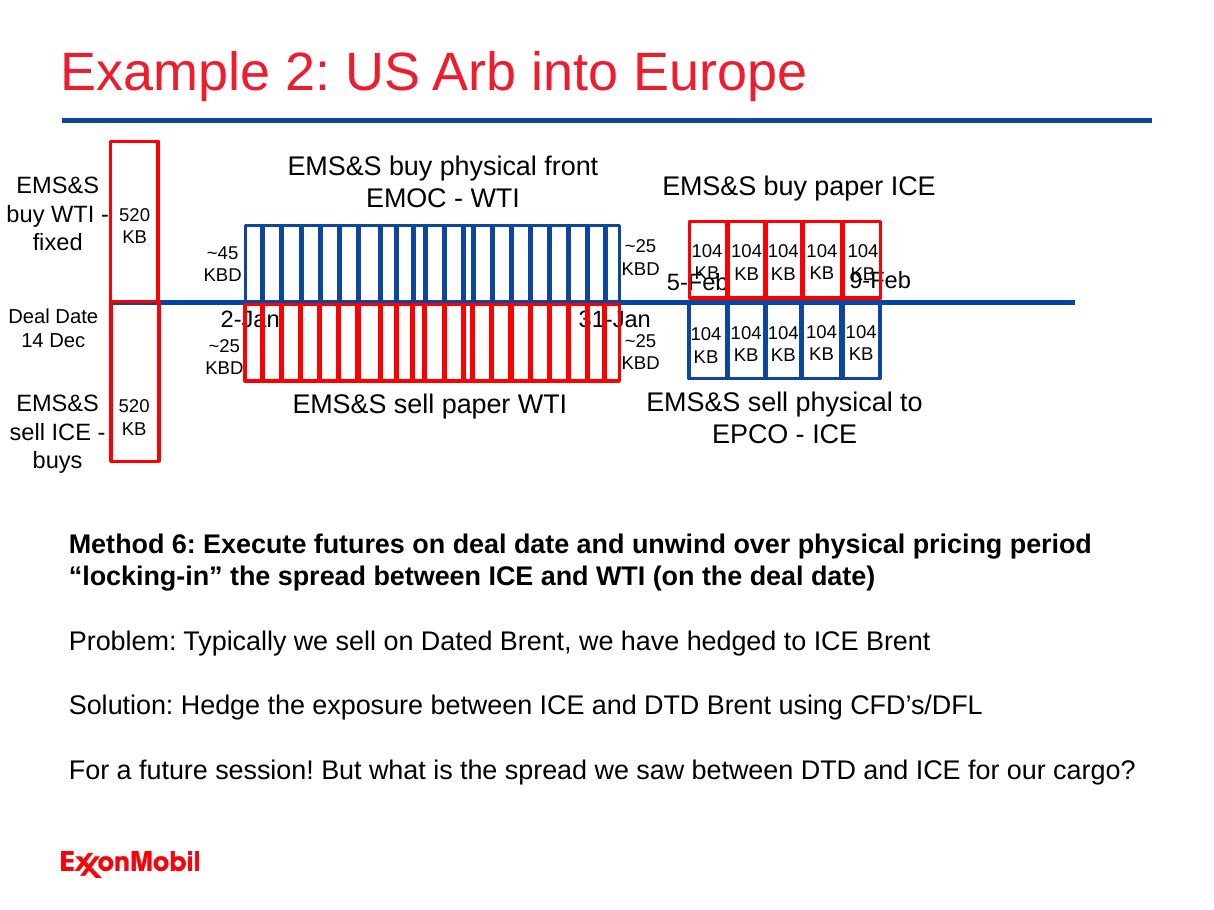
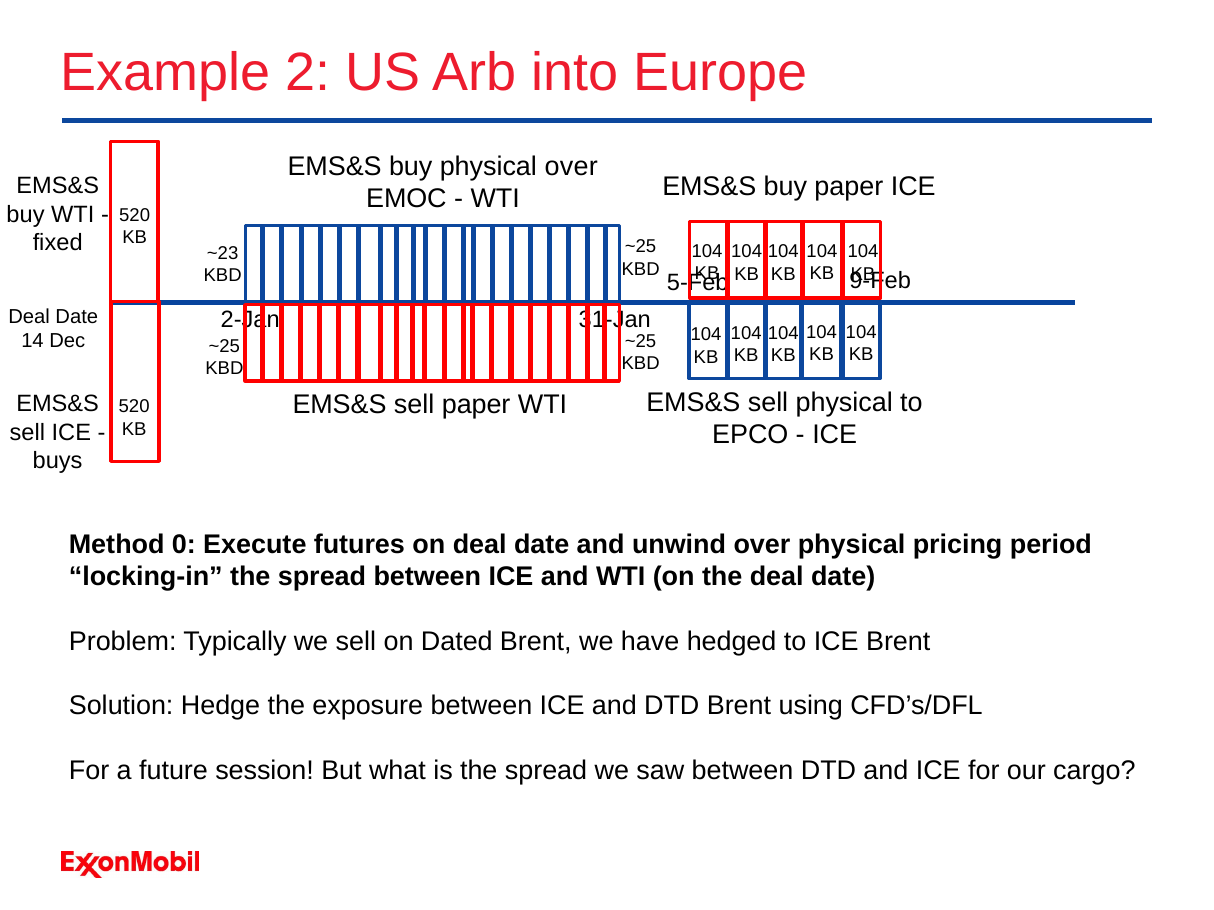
physical front: front -> over (571, 166)
~45: ~45 -> ~23 (223, 253)
6: 6 -> 0 (184, 545)
